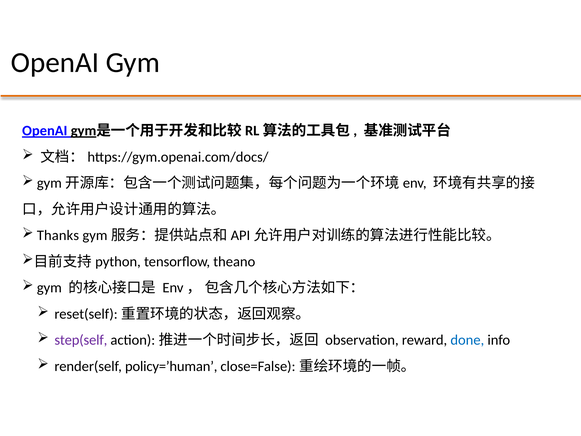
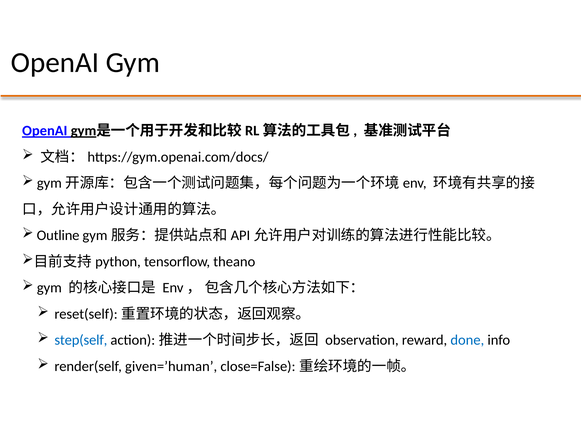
Thanks: Thanks -> Outline (58, 235)
step(self colour: purple -> blue (81, 340)
policy=’human: policy=’human -> given=’human (171, 366)
